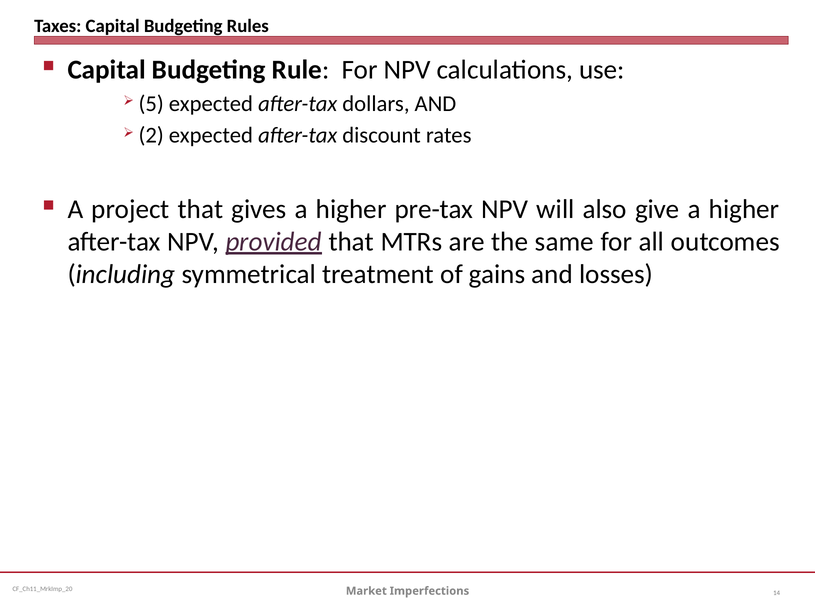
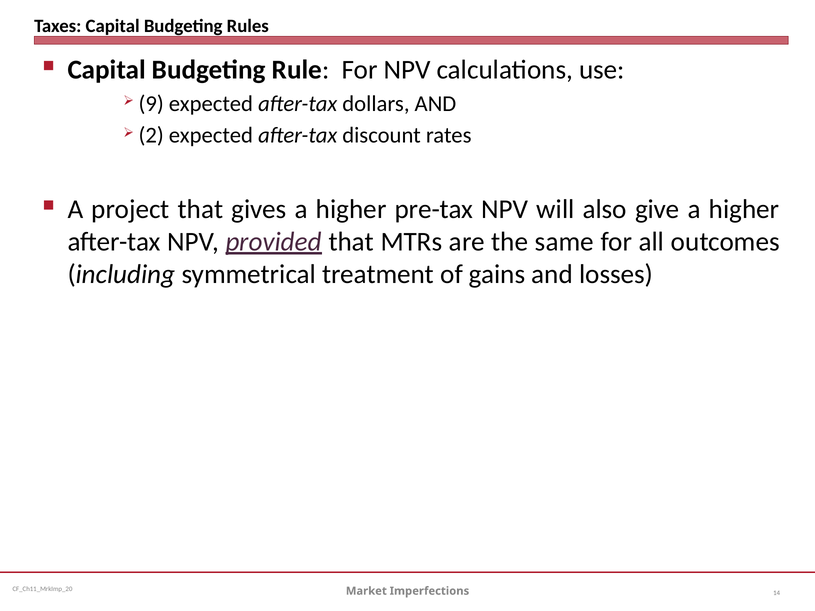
5: 5 -> 9 (151, 104)
